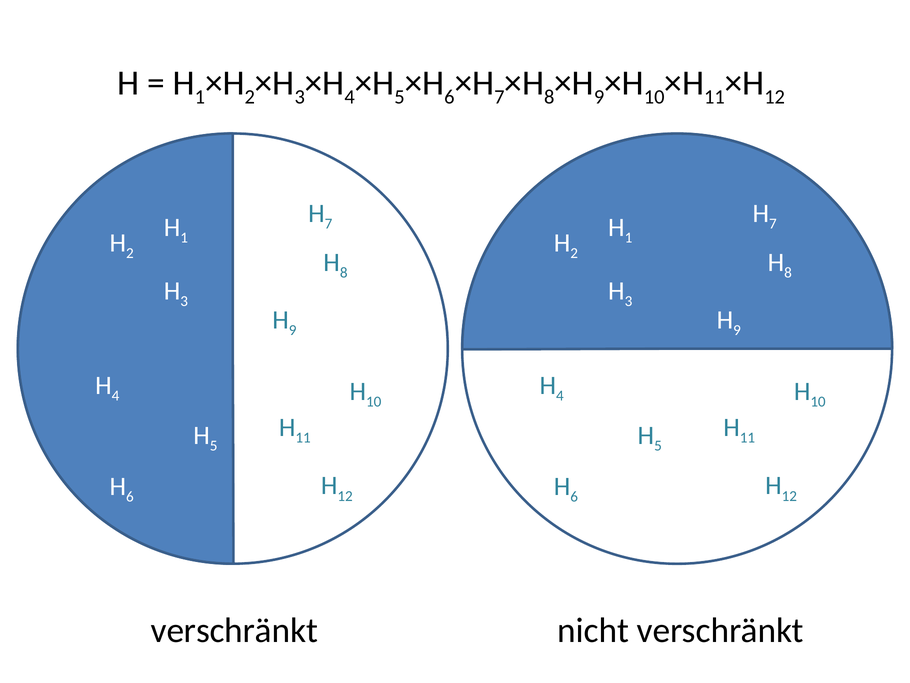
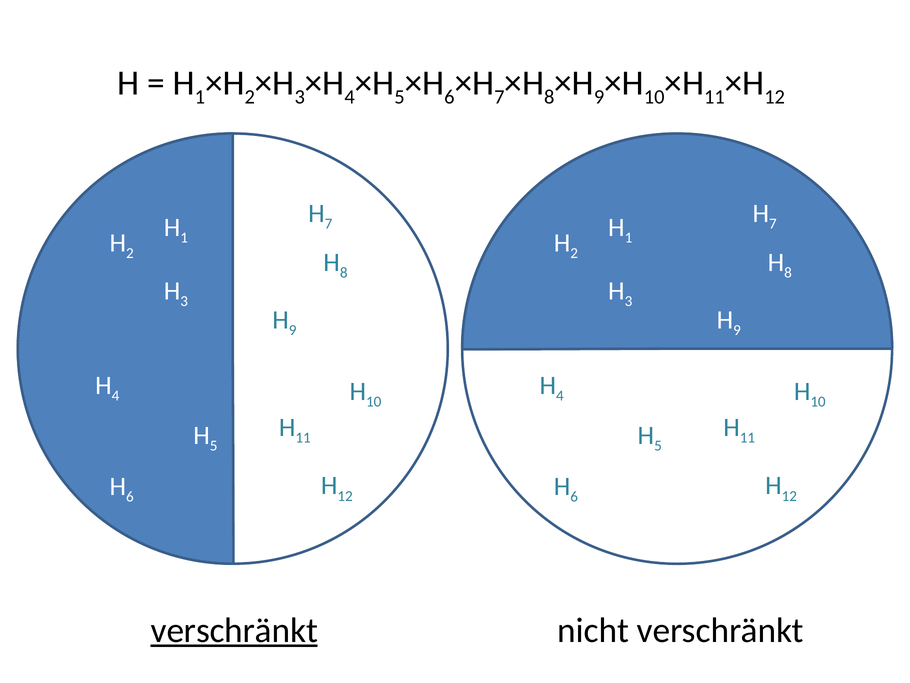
verschränkt underline: none -> present (234, 630)
